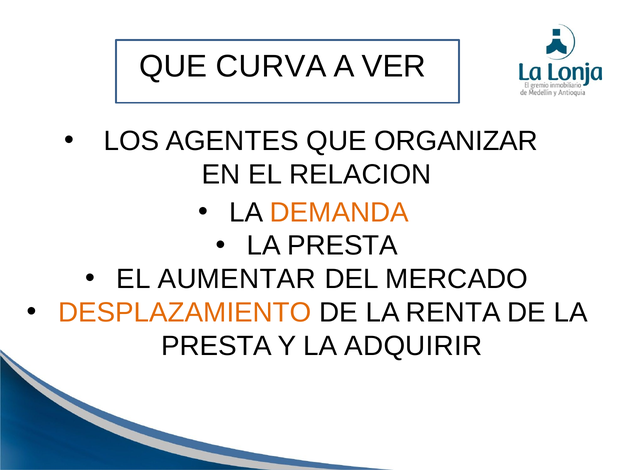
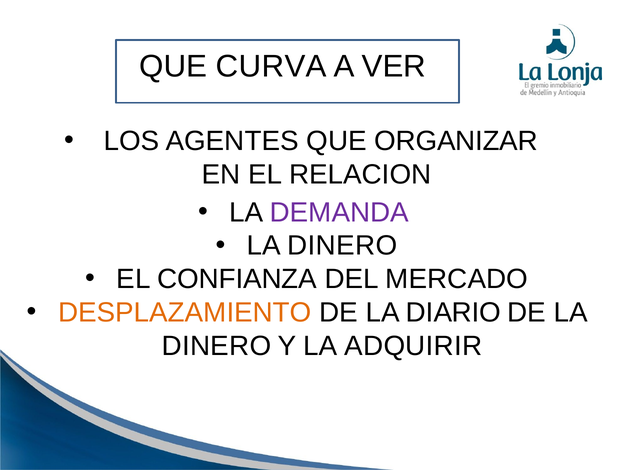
DEMANDA colour: orange -> purple (339, 212)
PRESTA: PRESTA -> DINERO (342, 246)
AUMENTAR: AUMENTAR -> CONFIANZA (237, 279)
RENTA: RENTA -> DIARIO (454, 313)
PRESTA: PRESTA -> DINERO (216, 346)
